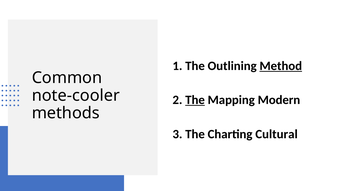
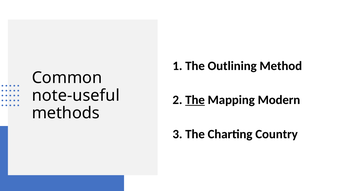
Method underline: present -> none (281, 66)
note-cooler: note-cooler -> note-useful (76, 96)
Cultural: Cultural -> Country (277, 134)
